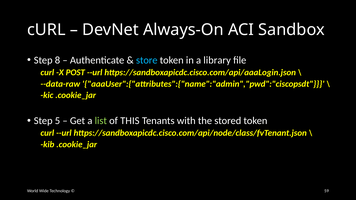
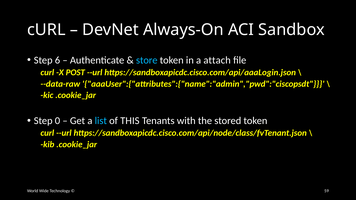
8: 8 -> 6 (57, 60)
library: library -> attach (217, 60)
5: 5 -> 0 (57, 121)
list colour: light green -> light blue (101, 121)
